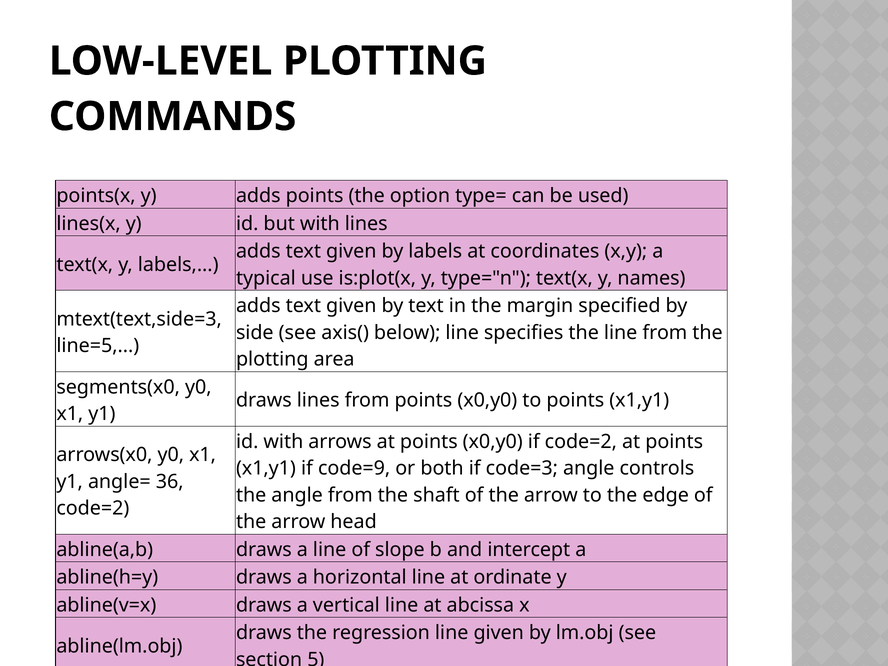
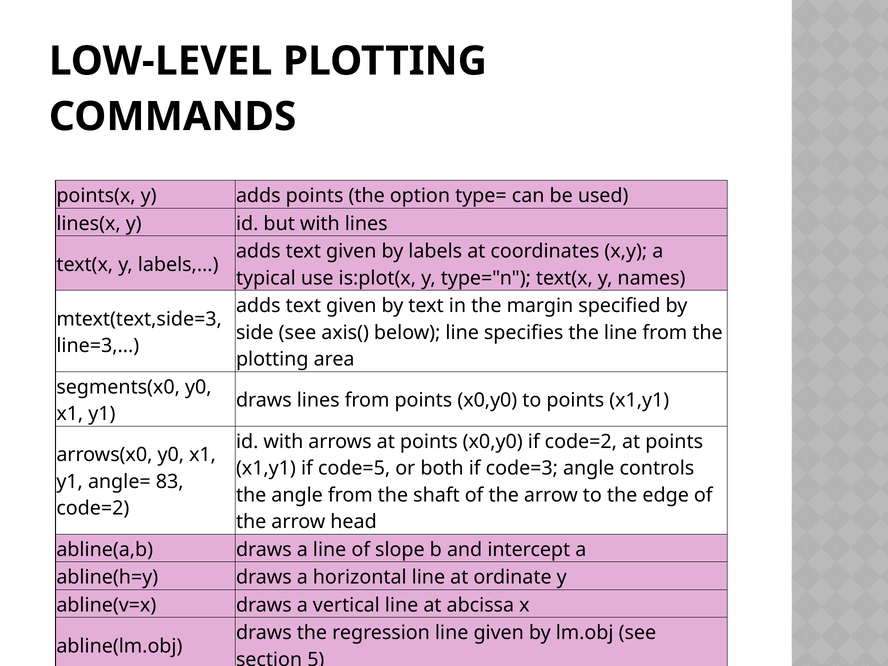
line=5: line=5 -> line=3 (98, 346)
code=9: code=9 -> code=5 (354, 468)
36: 36 -> 83 (170, 482)
